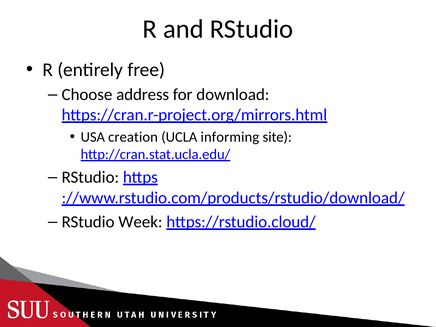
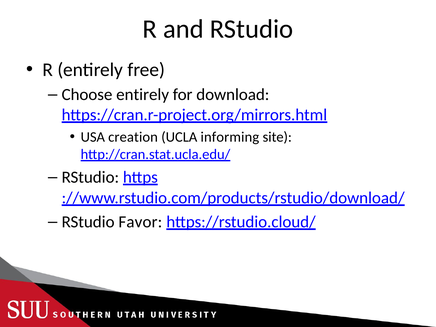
Choose address: address -> entirely (143, 95)
Week: Week -> Favor (140, 222)
